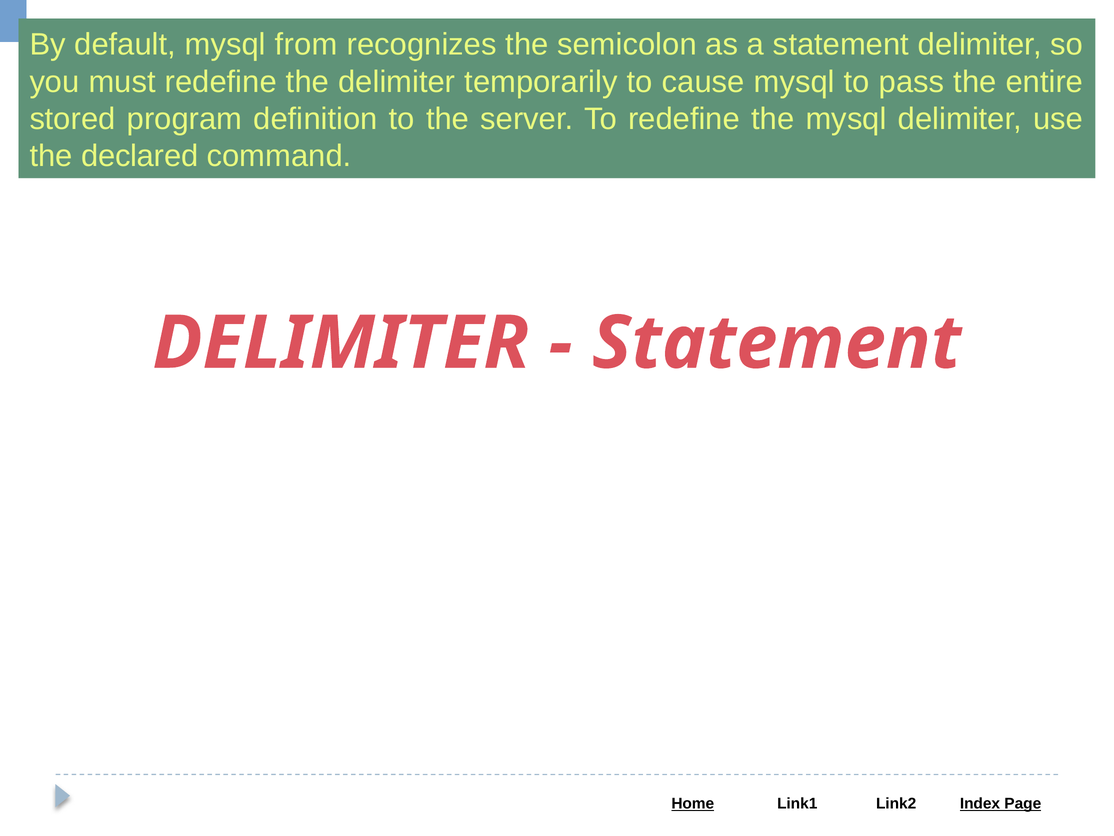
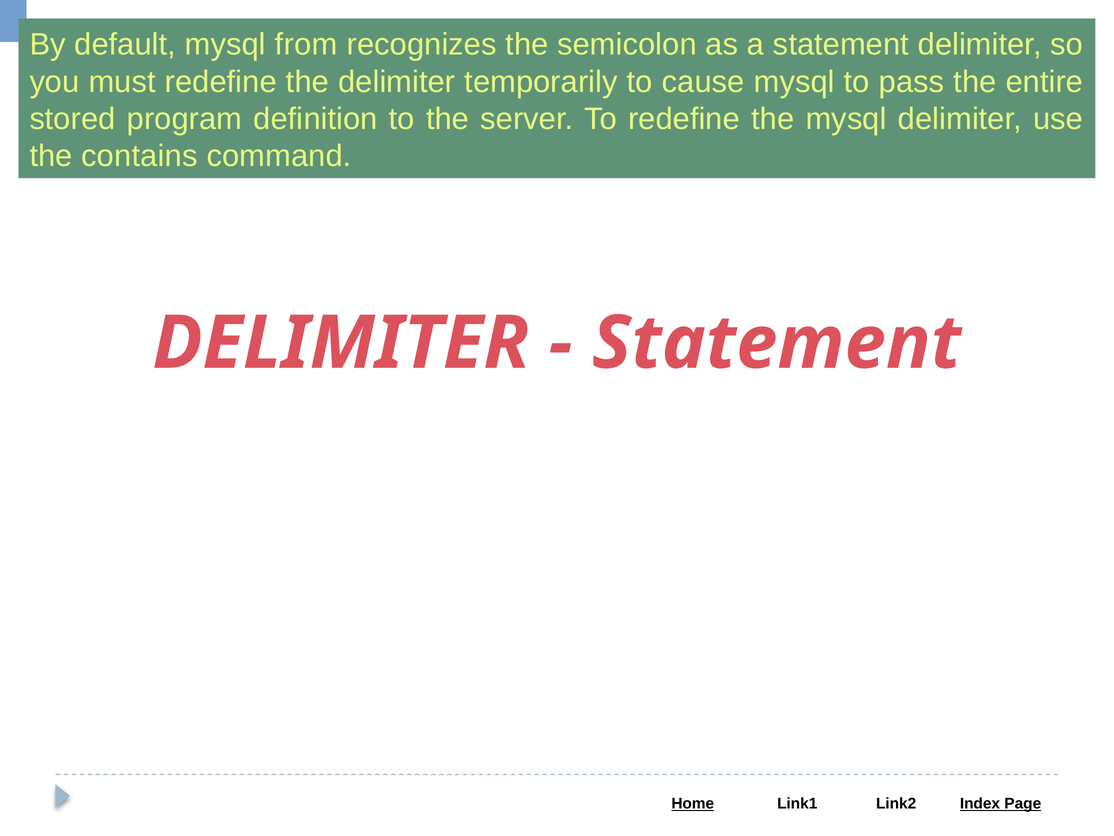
declared: declared -> contains (139, 156)
